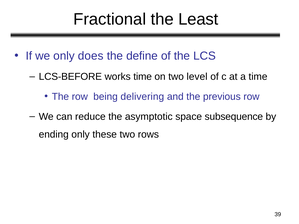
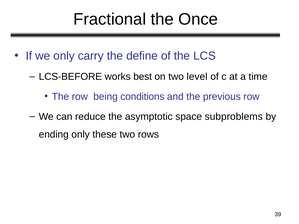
Least: Least -> Once (198, 19)
does: does -> carry (91, 56)
works time: time -> best (143, 77)
delivering: delivering -> conditions (142, 97)
subsequence: subsequence -> subproblems (234, 117)
